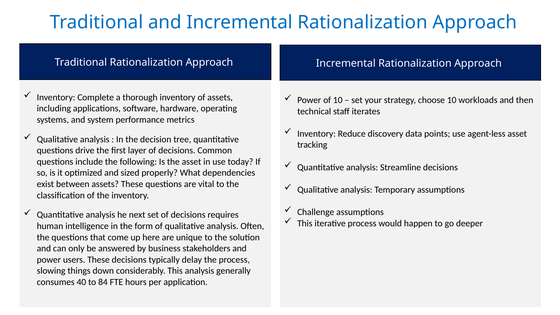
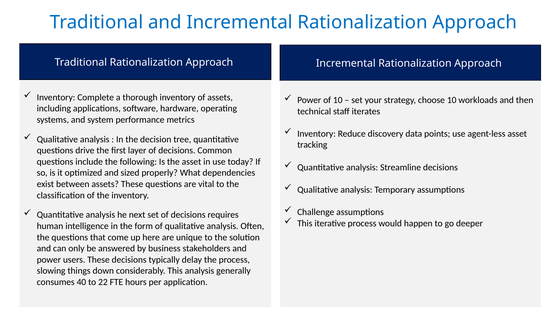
84: 84 -> 22 (103, 282)
